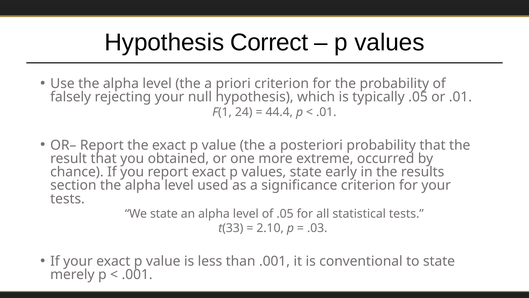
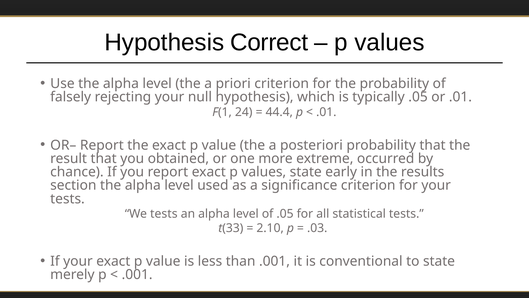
We state: state -> tests (164, 214)
